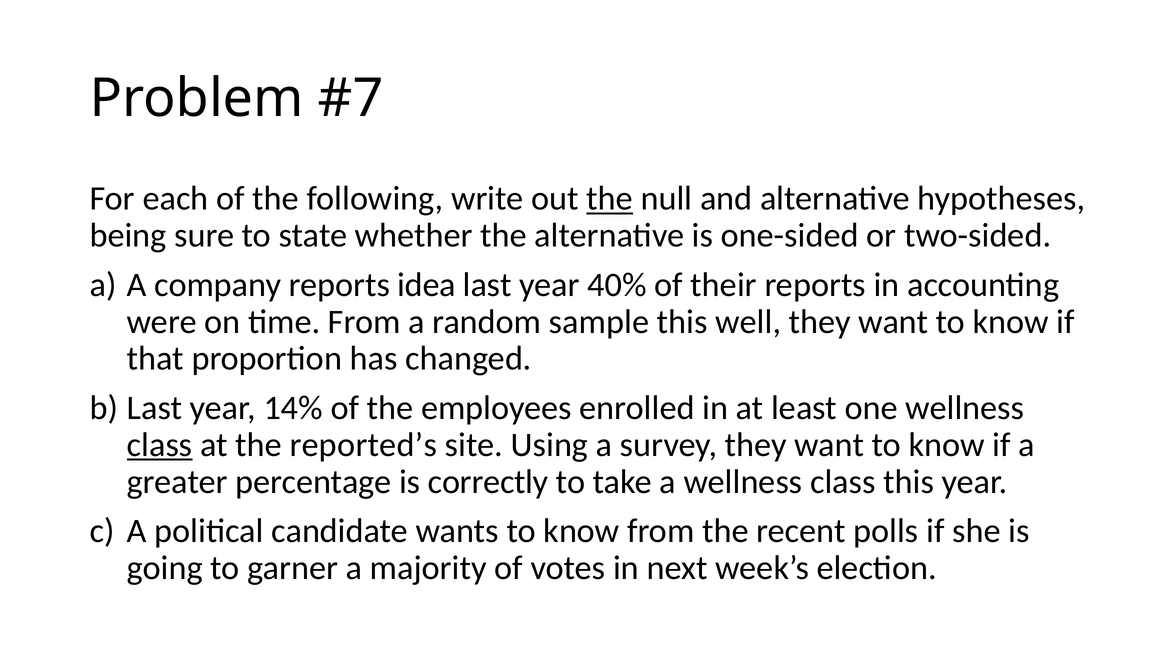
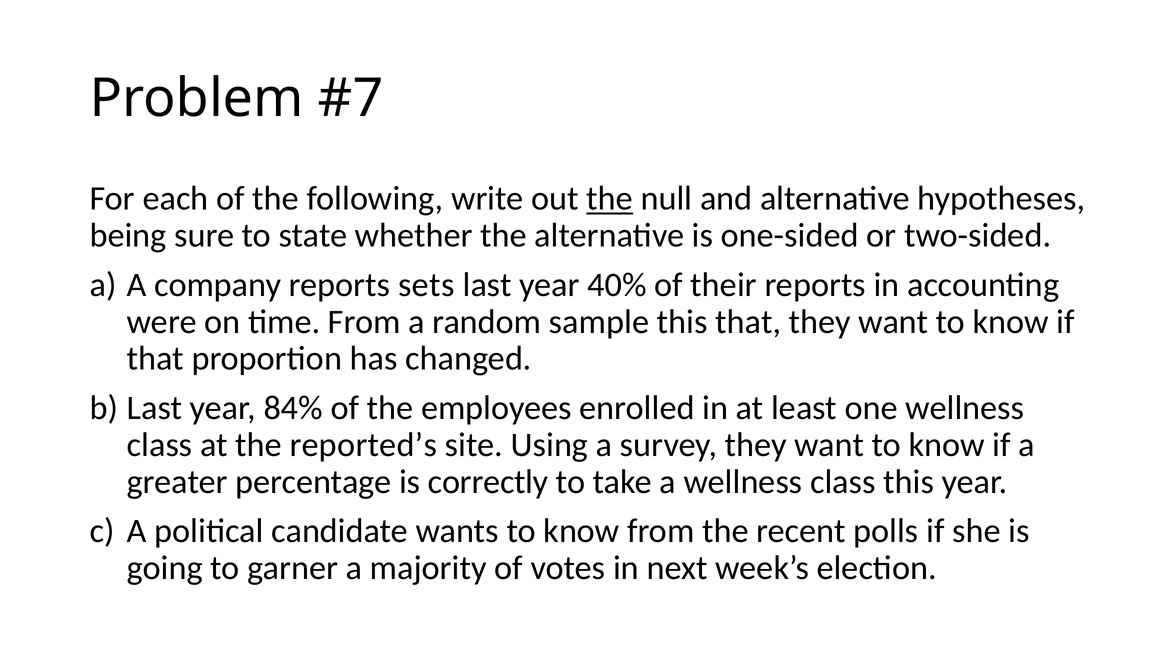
idea: idea -> sets (426, 285)
this well: well -> that (748, 322)
14%: 14% -> 84% (293, 408)
class underline: present -> none (160, 445)
